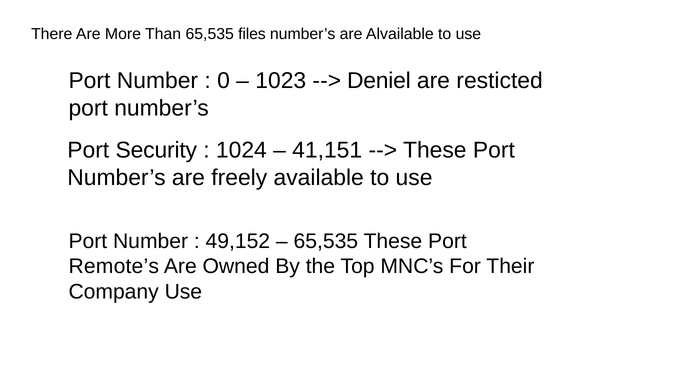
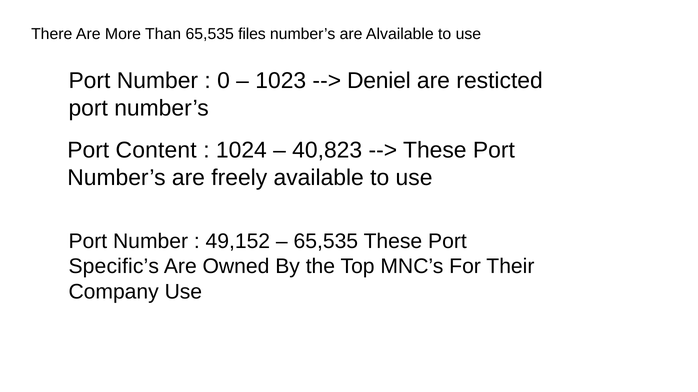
Security: Security -> Content (156, 151)
41,151: 41,151 -> 40,823 (327, 151)
Remote’s: Remote’s -> Specific’s (114, 267)
